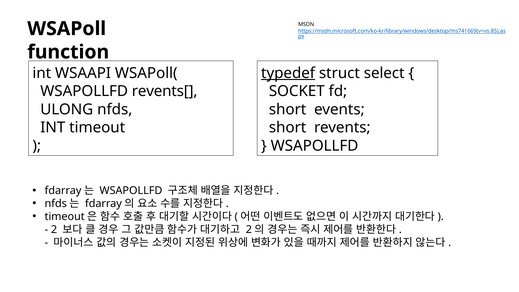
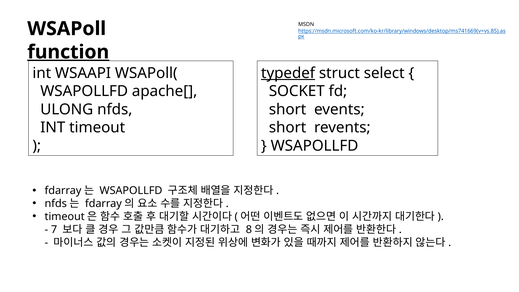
function underline: none -> present (68, 52)
revents[: revents[ -> apache[ (165, 91)
2: 2 -> 7 (54, 230)
2: 2 -> 8 (249, 230)
